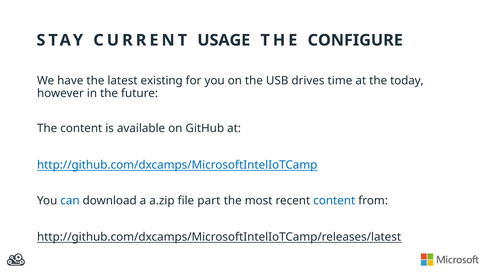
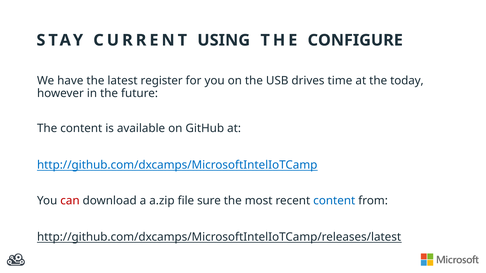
USAGE: USAGE -> USING (224, 40)
existing: existing -> register (162, 81)
can colour: blue -> red (70, 201)
part: part -> sure (209, 201)
